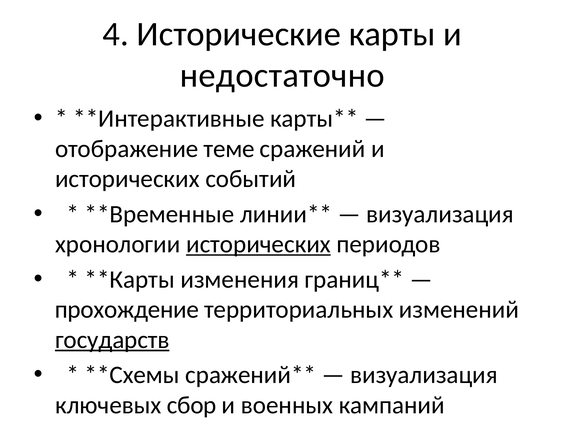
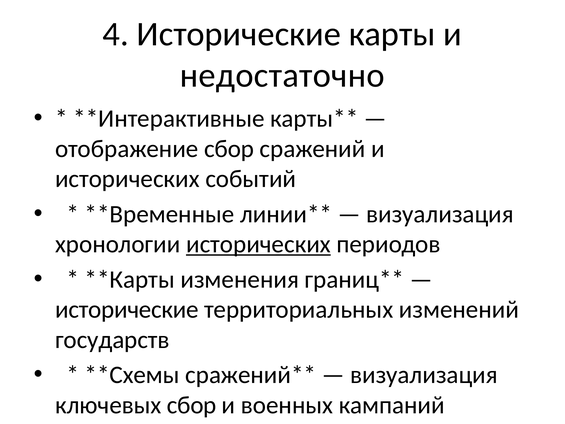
отображение теме: теме -> сбор (229, 149)
прохождение: прохождение -> исторические (127, 309)
государств underline: present -> none (112, 340)
